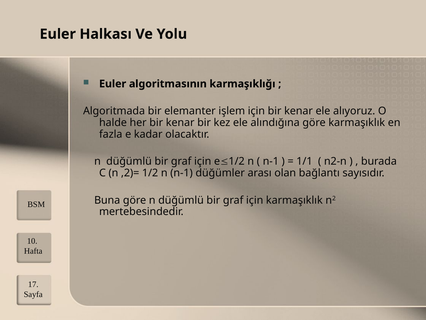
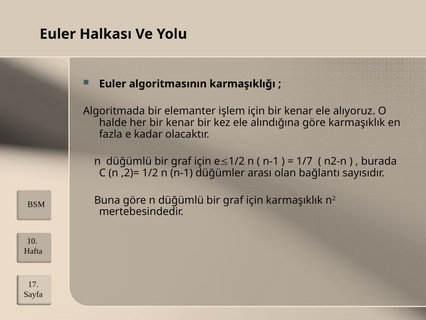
1/1: 1/1 -> 1/7 (304, 161)
